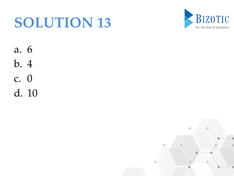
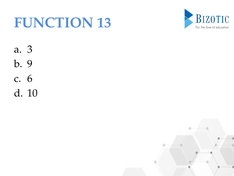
SOLUTION: SOLUTION -> FUNCTION (54, 23)
6: 6 -> 3 (30, 49)
4: 4 -> 9 (30, 64)
0: 0 -> 6 (30, 78)
